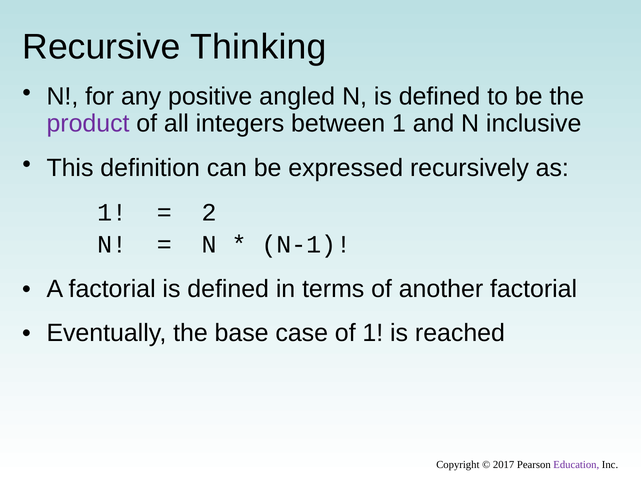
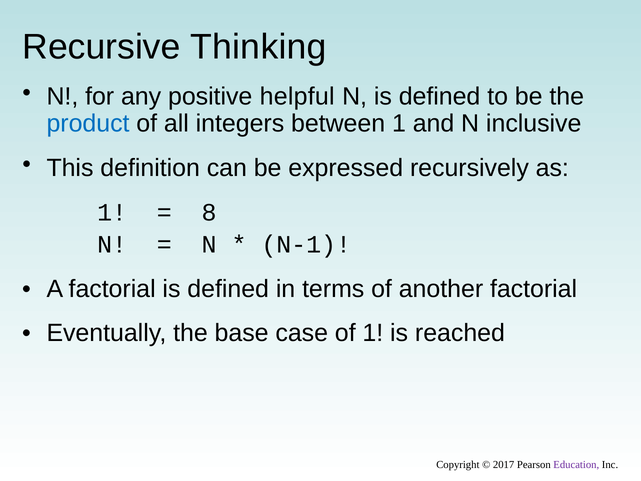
angled: angled -> helpful (297, 97)
product colour: purple -> blue (88, 124)
2: 2 -> 8 (209, 212)
